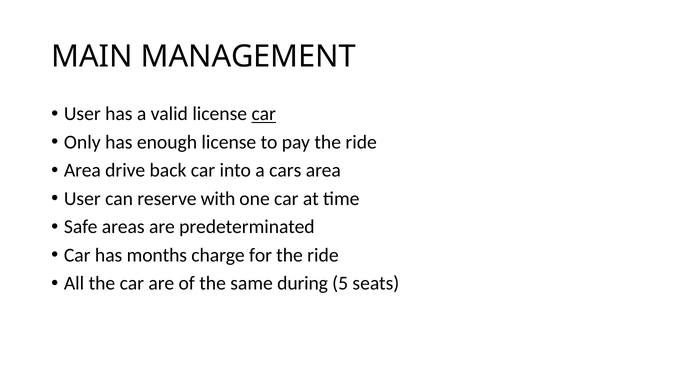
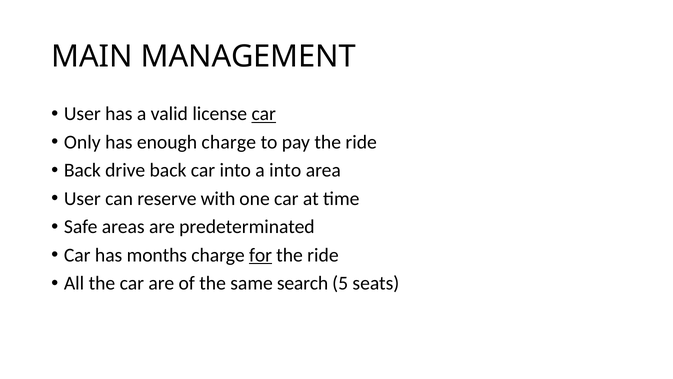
enough license: license -> charge (229, 142)
Area: Area -> Back (82, 170)
a cars: cars -> into (285, 170)
for underline: none -> present (261, 255)
during: during -> search (303, 283)
